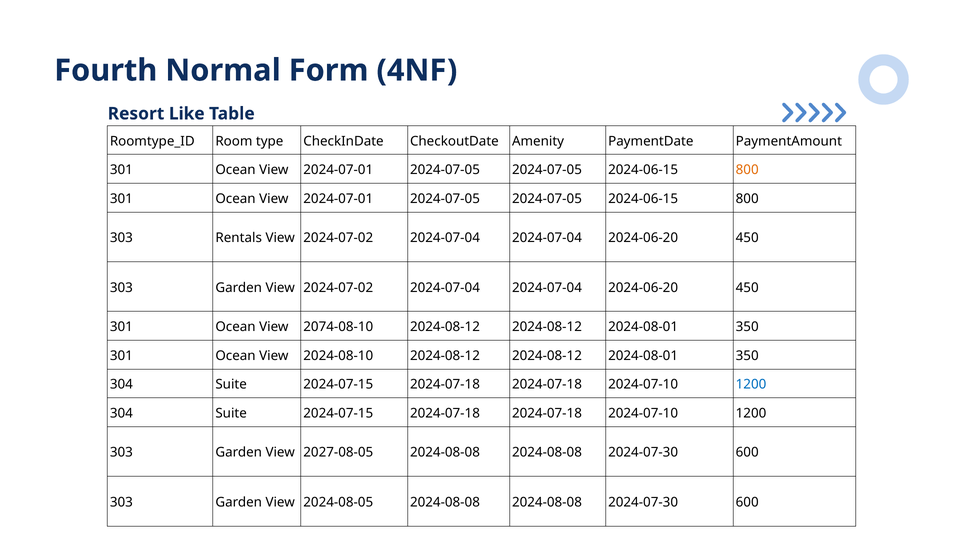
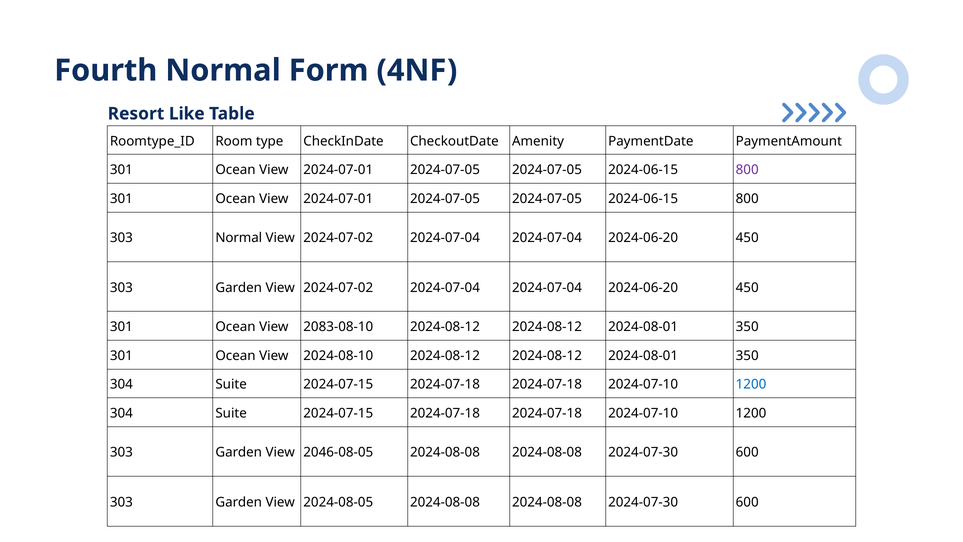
800 colour: orange -> purple (747, 170)
303 Rentals: Rentals -> Normal (239, 238)
2074-08-10: 2074-08-10 -> 2083-08-10 (338, 327)
2027-08-05: 2027-08-05 -> 2046-08-05 (338, 452)
